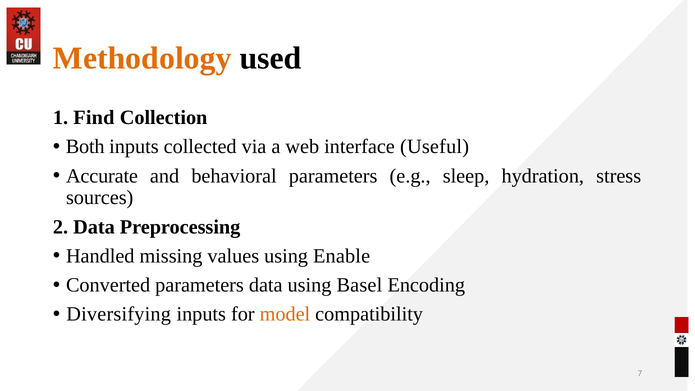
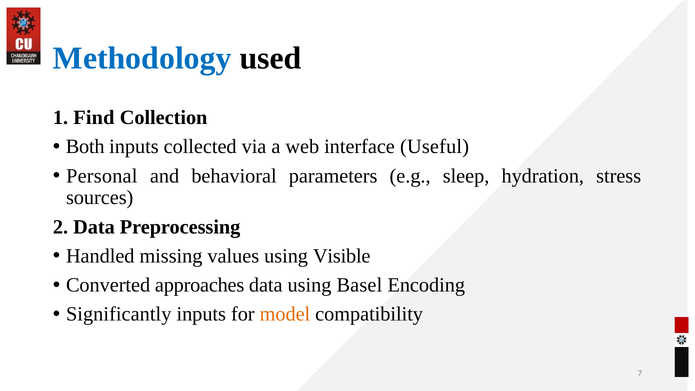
Methodology colour: orange -> blue (142, 58)
Accurate: Accurate -> Personal (102, 176)
Enable: Enable -> Visible (342, 256)
Converted parameters: parameters -> approaches (200, 285)
Diversifying: Diversifying -> Significantly (119, 314)
